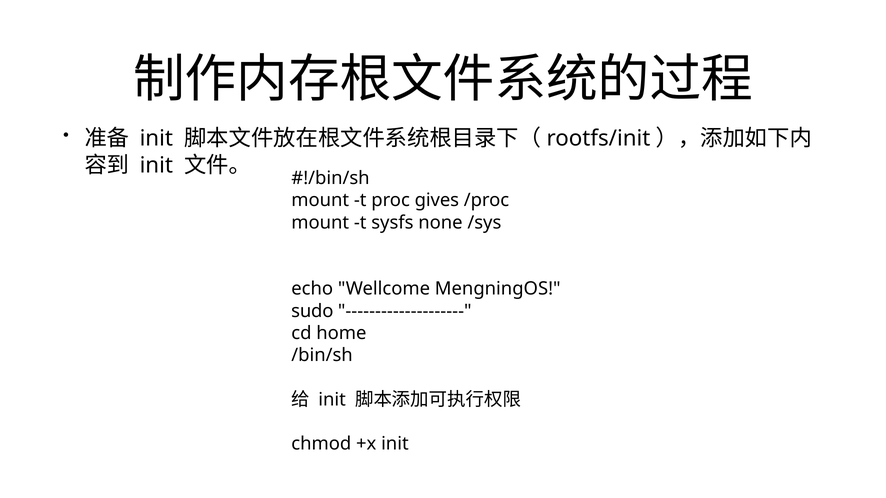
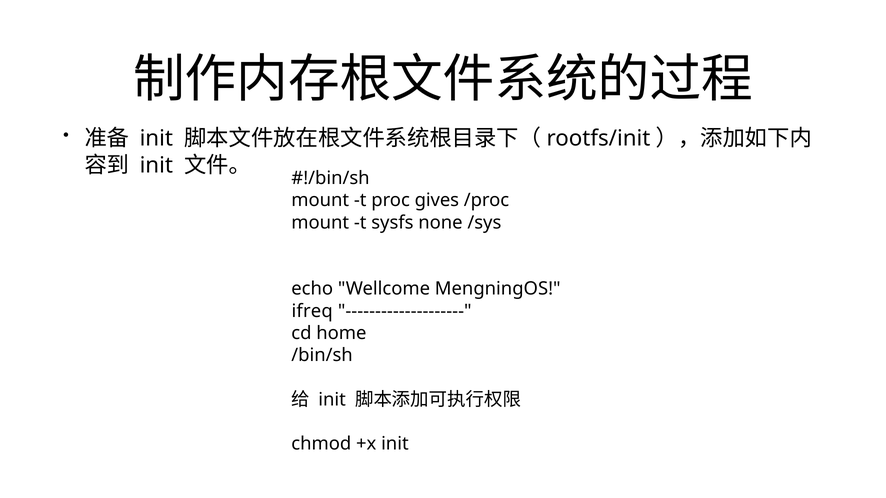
sudo: sudo -> ifreq (312, 311)
